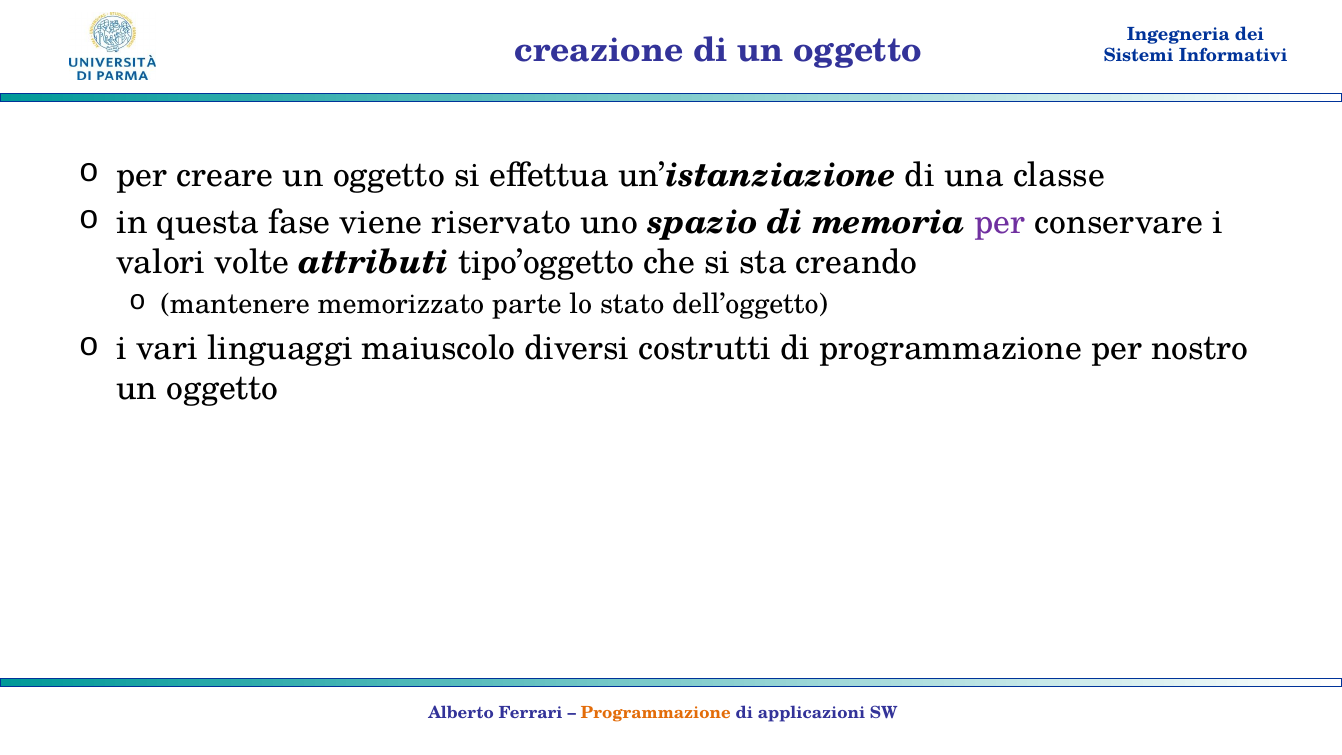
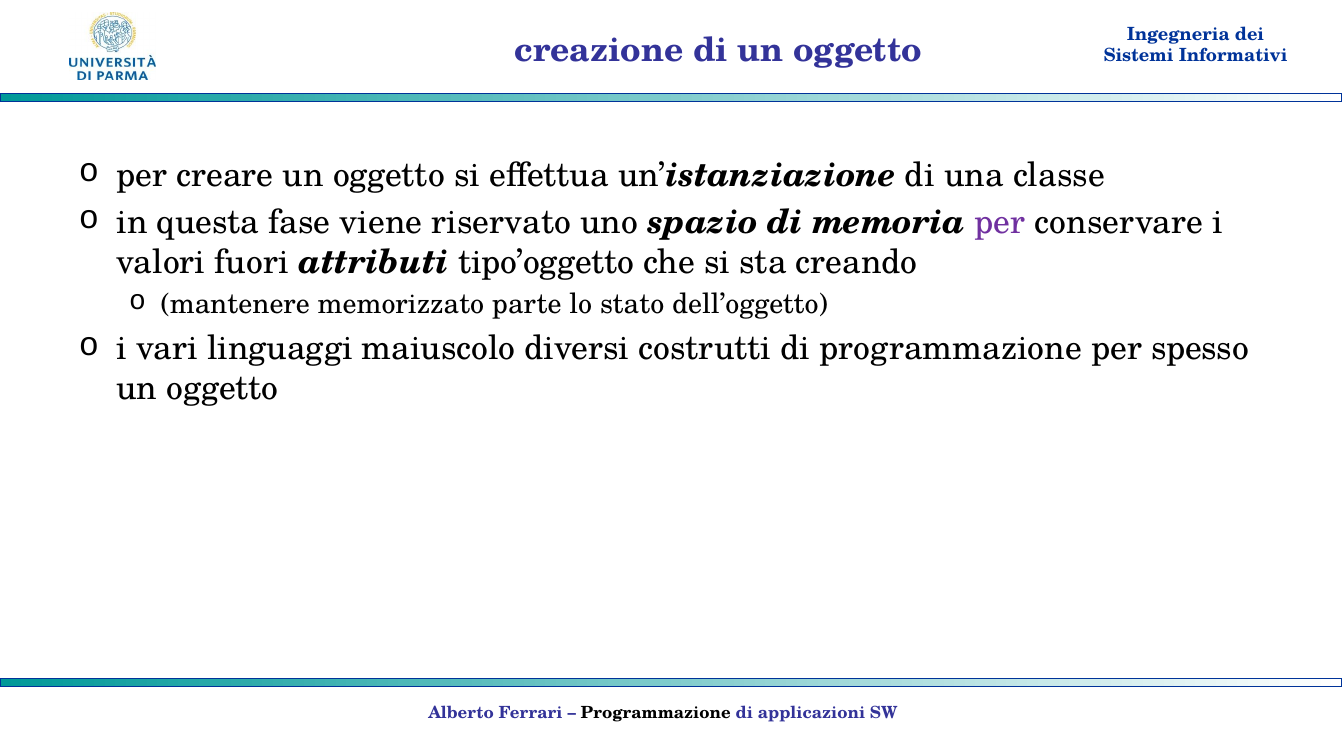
volte: volte -> fuori (252, 262)
nostro: nostro -> spesso (1200, 348)
Programmazione colour: orange -> black (656, 712)
